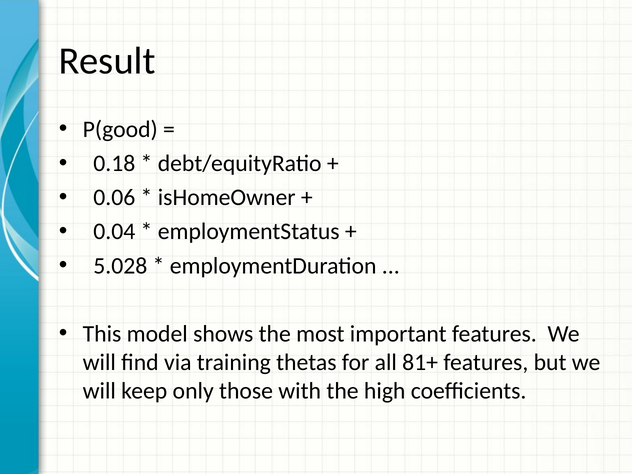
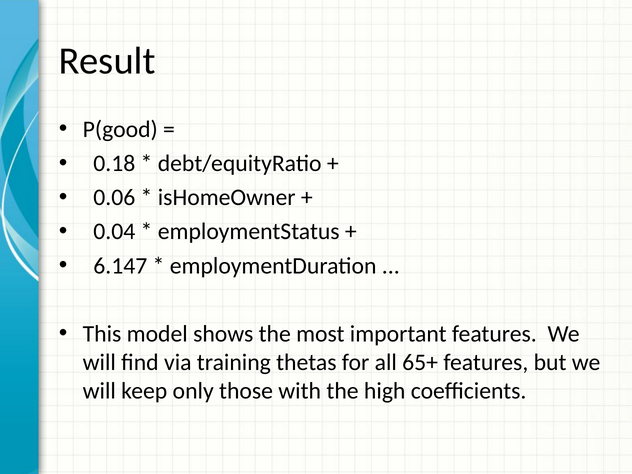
5.028: 5.028 -> 6.147 (120, 266)
81+: 81+ -> 65+ (420, 362)
